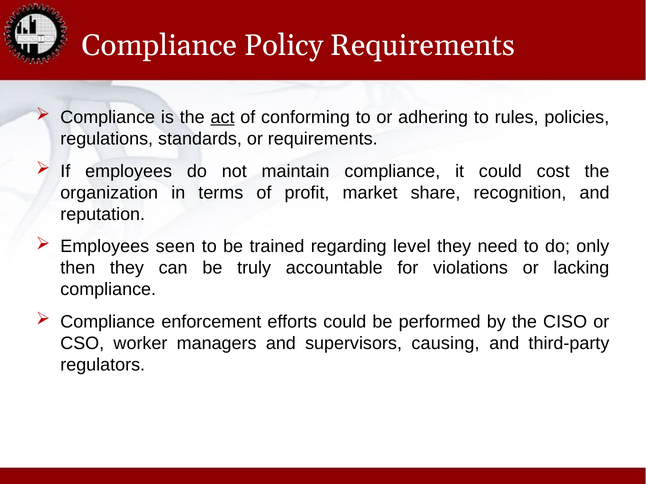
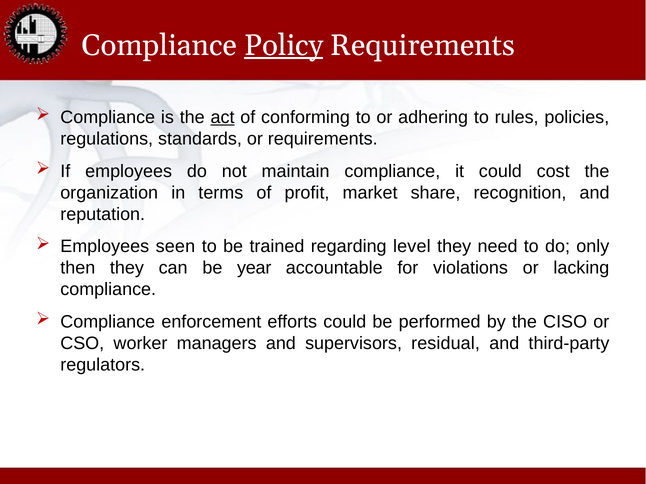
Policy underline: none -> present (284, 45)
truly: truly -> year (254, 268)
causing: causing -> residual (446, 344)
